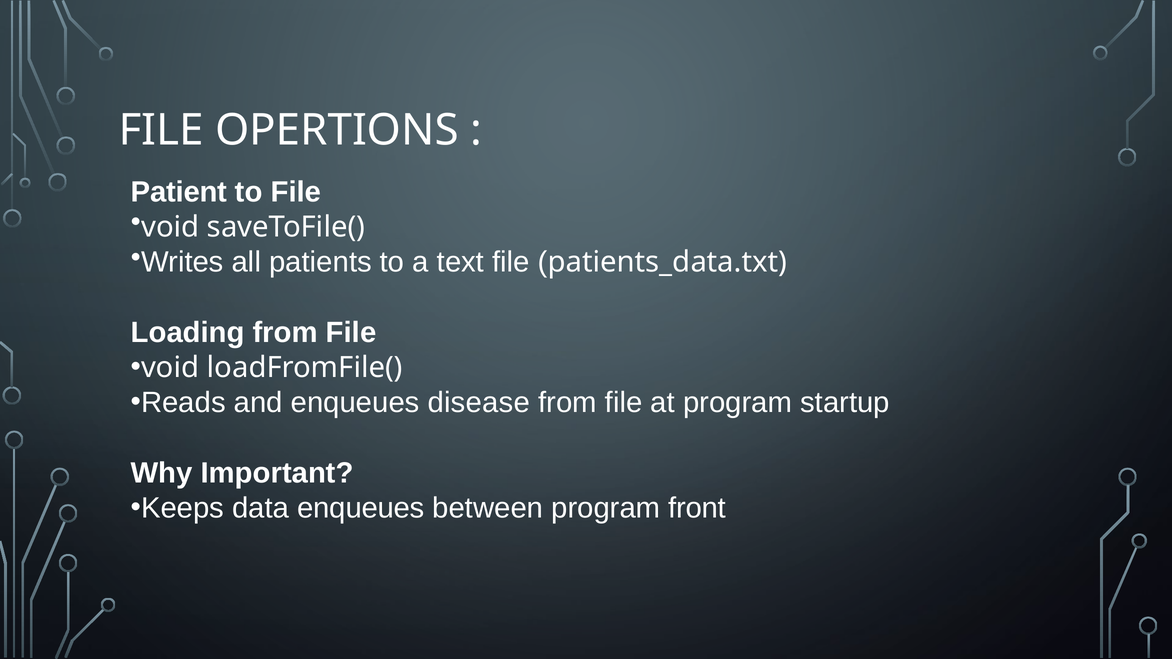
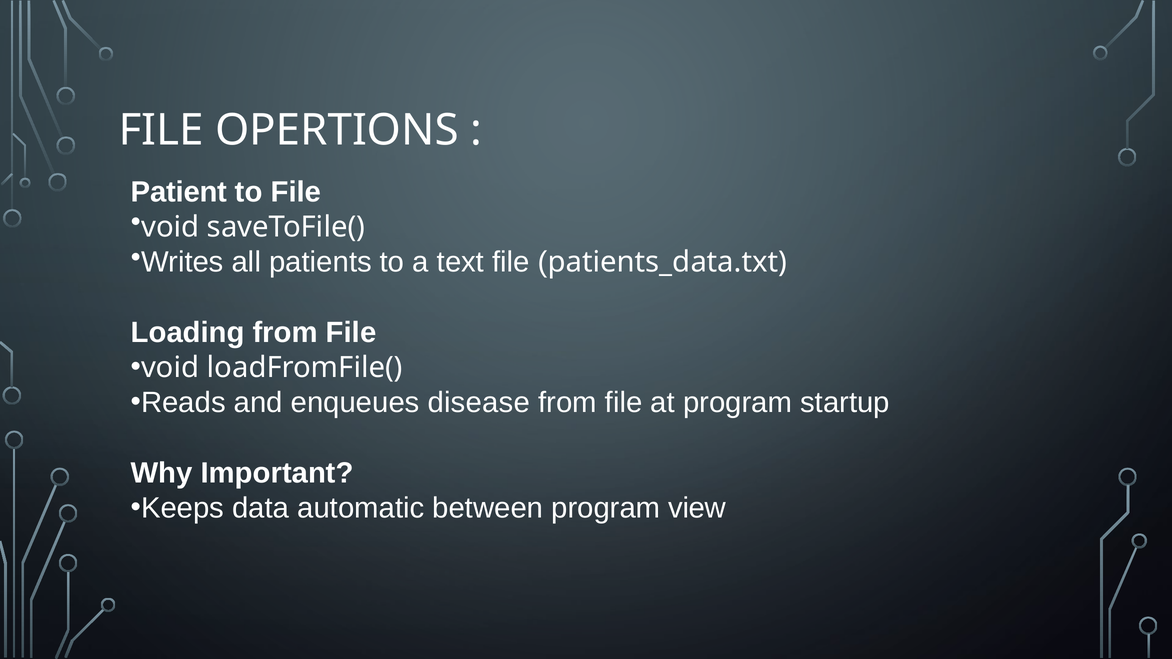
data enqueues: enqueues -> automatic (361, 508)
front: front -> view (697, 508)
